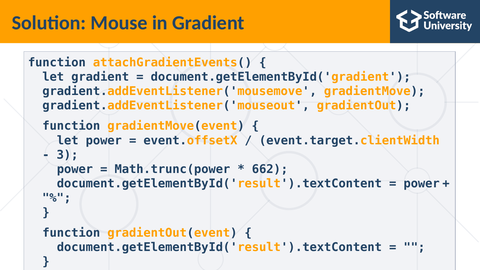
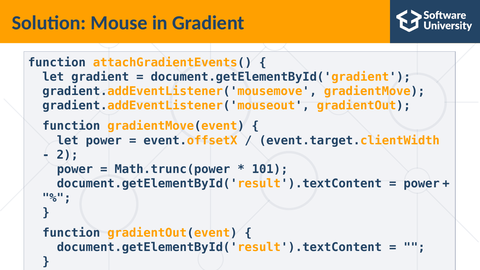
3: 3 -> 2 (67, 155)
662: 662 -> 101 (270, 169)
